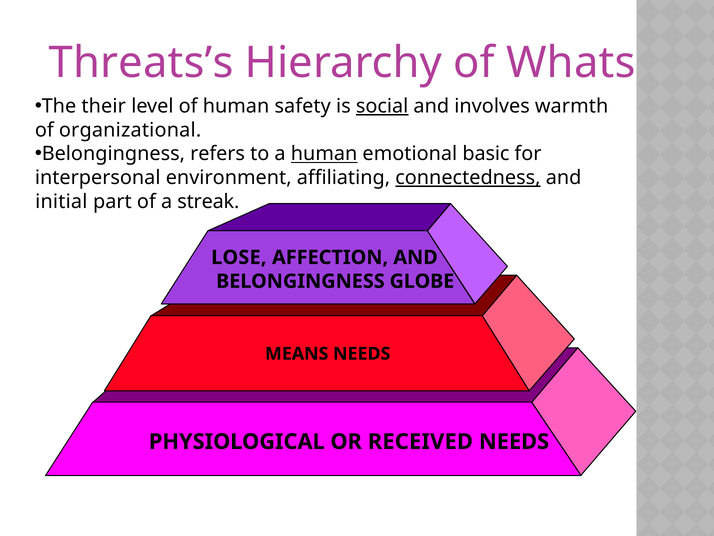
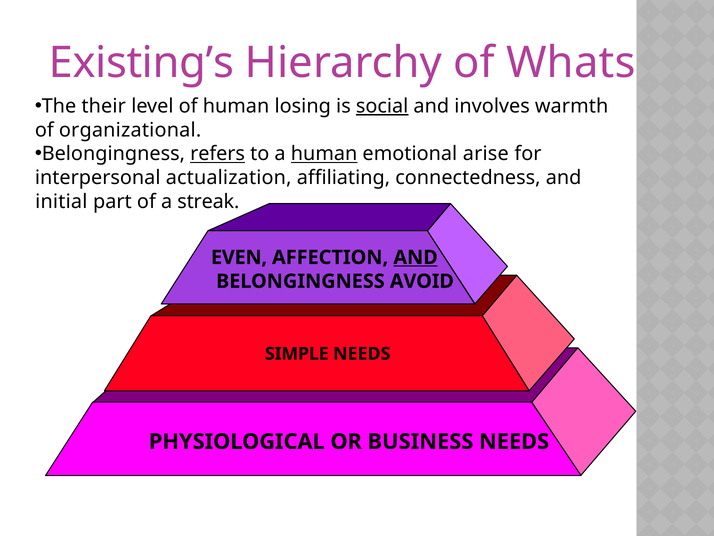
Threats’s: Threats’s -> Existing’s (141, 63)
safety: safety -> losing (303, 106)
refers underline: none -> present (218, 154)
basic: basic -> arise (486, 154)
environment: environment -> actualization (229, 177)
connectedness underline: present -> none (468, 177)
LOSE: LOSE -> EVEN (239, 257)
AND underline: none -> present (416, 257)
GLOBE: GLOBE -> AVOID (422, 281)
MEANS: MEANS -> SIMPLE (297, 353)
RECEIVED: RECEIVED -> BUSINESS (420, 441)
